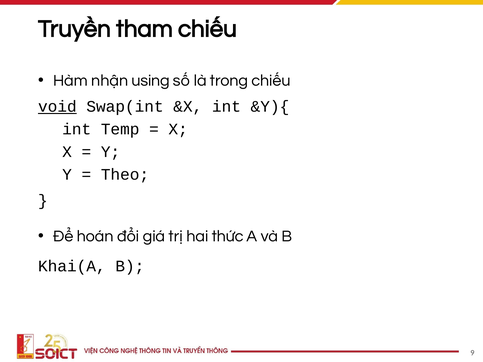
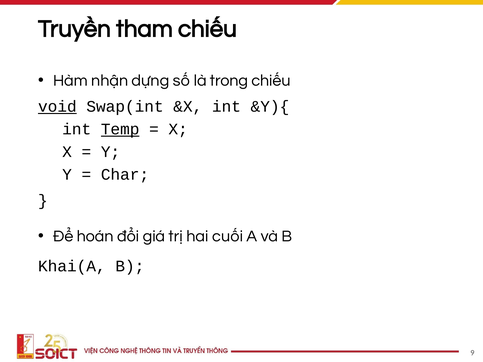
using: using -> dựng (151, 81)
Temp underline: none -> present (120, 129)
Theo: Theo -> Char (125, 175)
thức: thức -> cuối (228, 236)
